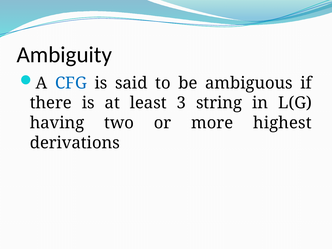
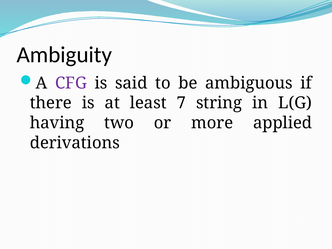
CFG colour: blue -> purple (71, 83)
3: 3 -> 7 (181, 103)
highest: highest -> applied (283, 123)
